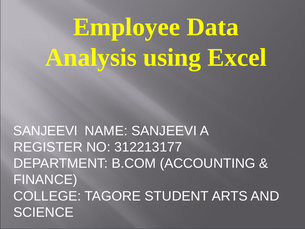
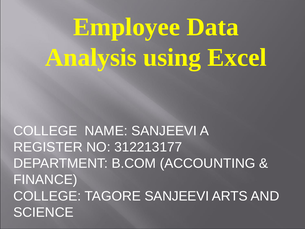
SANJEEVI: SANJEEVI -> COLLEGE (45, 131)
TAGORE STUDENT: STUDENT -> SANJEEVI (177, 196)
